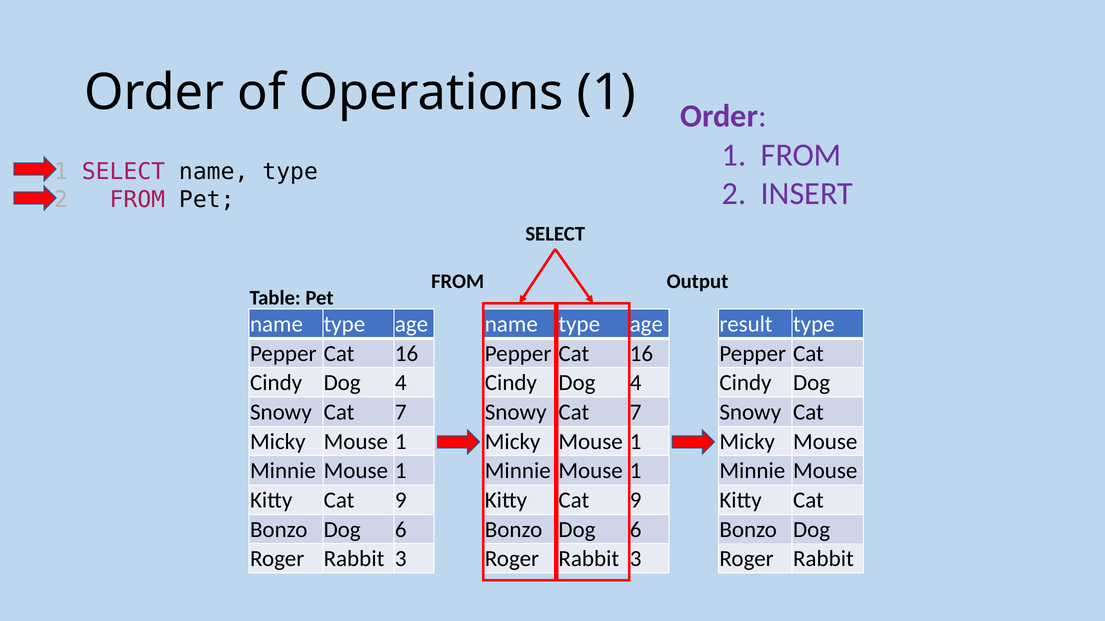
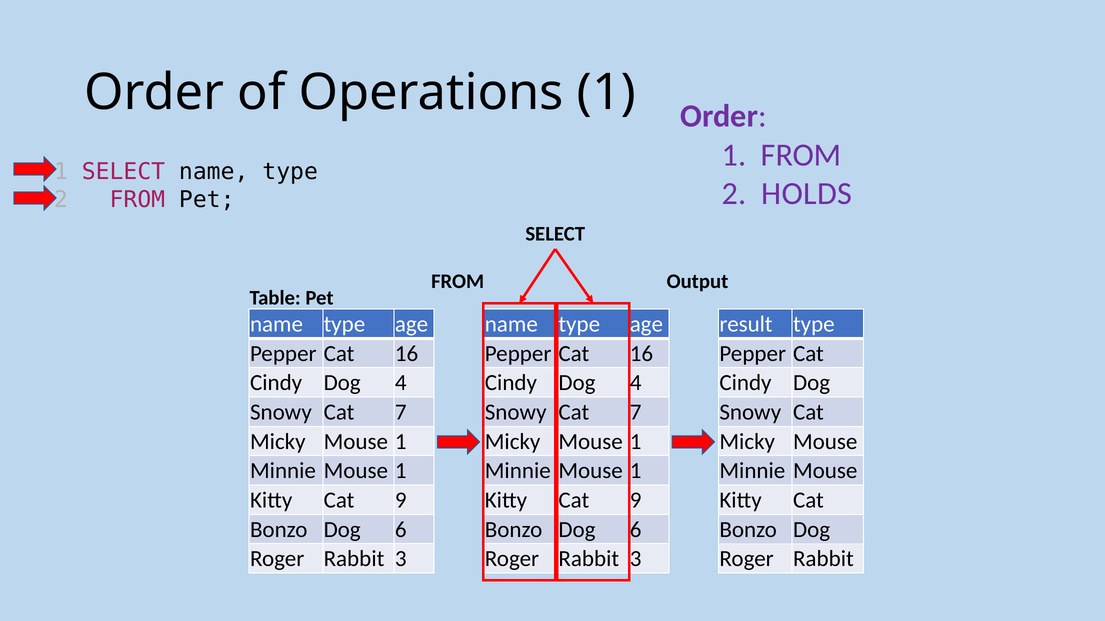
INSERT: INSERT -> HOLDS (807, 194)
